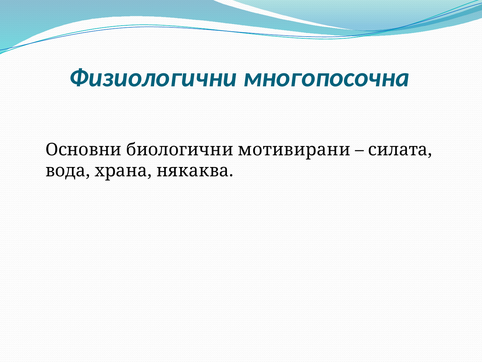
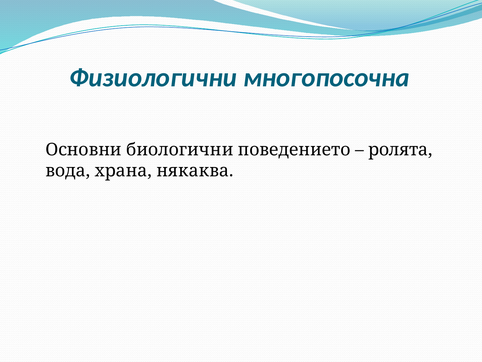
мотивирани: мотивирани -> поведението (294, 150)
силата: силата -> ролята (400, 150)
